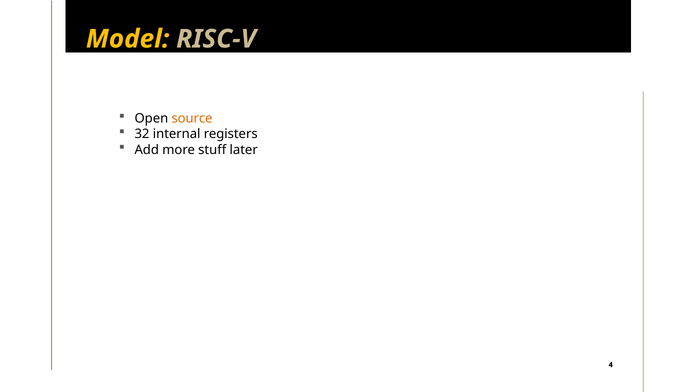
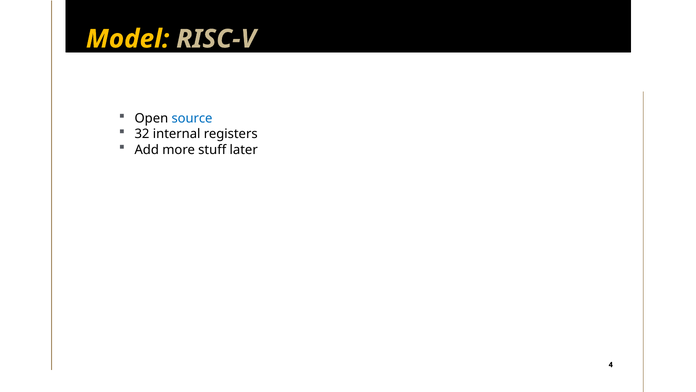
source colour: orange -> blue (192, 118)
